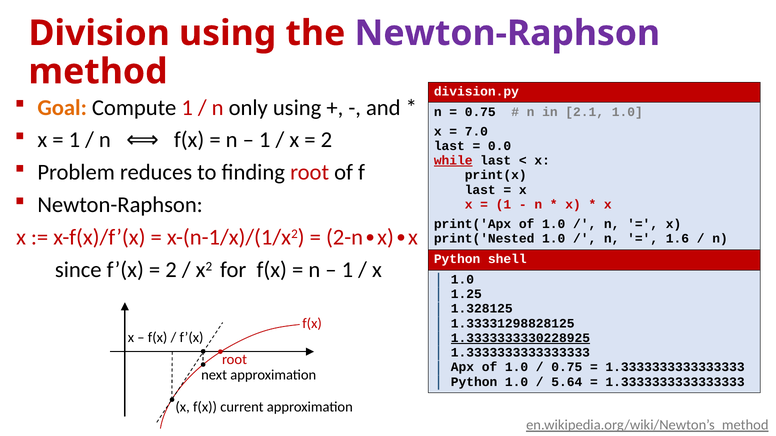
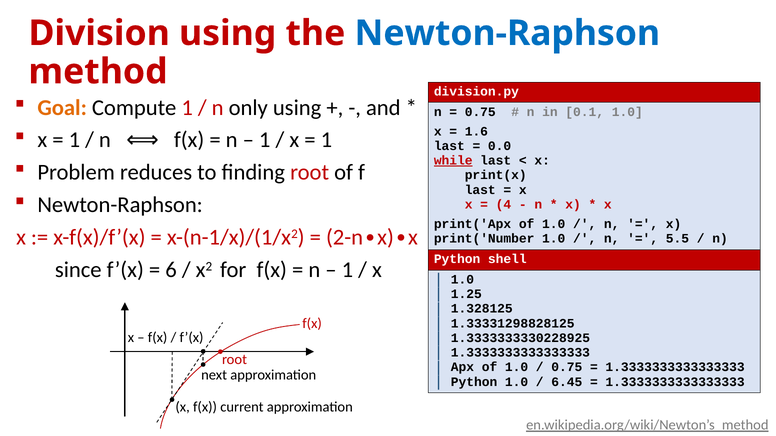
Newton-Raphson colour: purple -> blue (507, 33)
2.1: 2.1 -> 0.1 (585, 112)
7.0: 7.0 -> 1.6 (476, 131)
2: 2 -> 1 (326, 140)
1: 1 -> 4 (503, 205)
print('Nested: print('Nested -> print('Number (484, 239)
1.6: 1.6 -> 5.5 (677, 239)
2: 2 -> 6 (171, 270)
1.3333333330228925 underline: present -> none (520, 338)
5.64: 5.64 -> 6.45 (567, 382)
